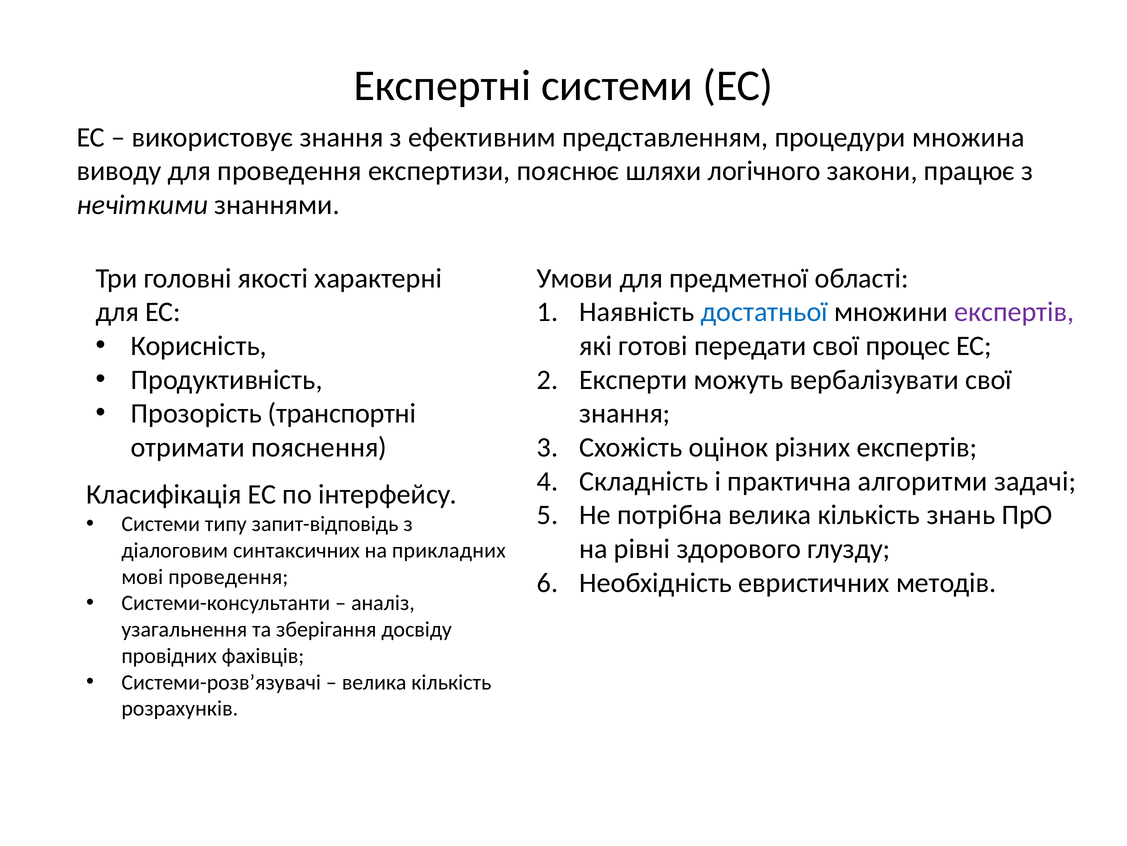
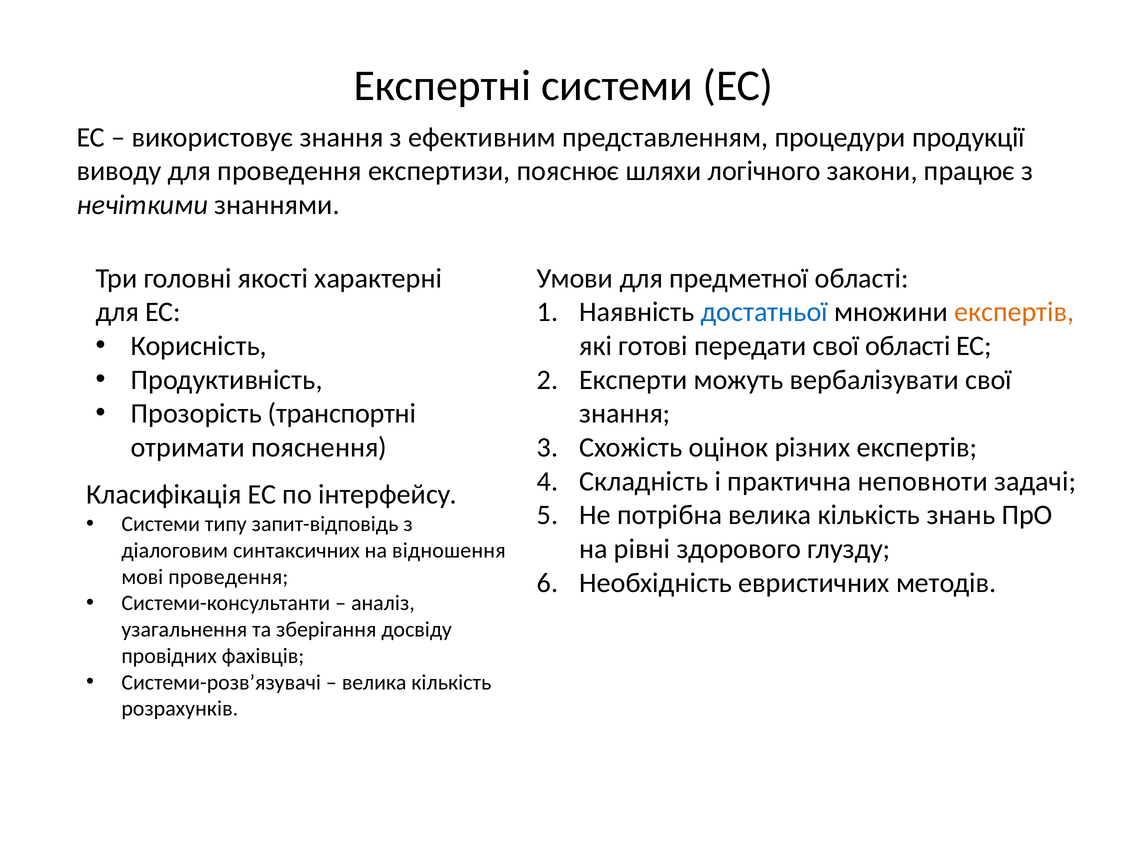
множина: множина -> продукції (968, 137)
експертів colour: purple -> orange (1014, 312)
свої процес: процес -> області (908, 346)
алгоритми: алгоритми -> неповноти (923, 481)
прикладних: прикладних -> відношення (449, 550)
